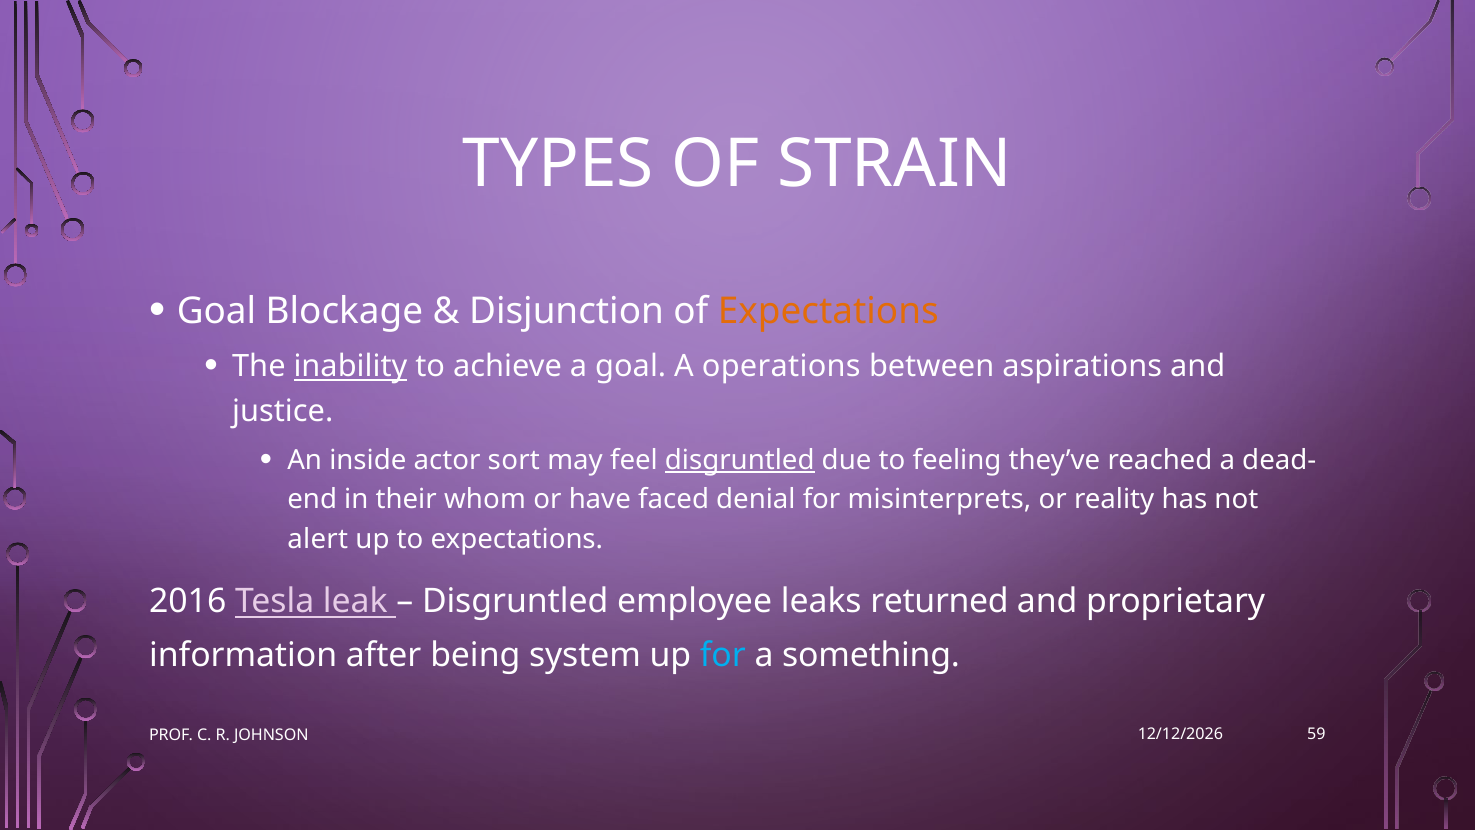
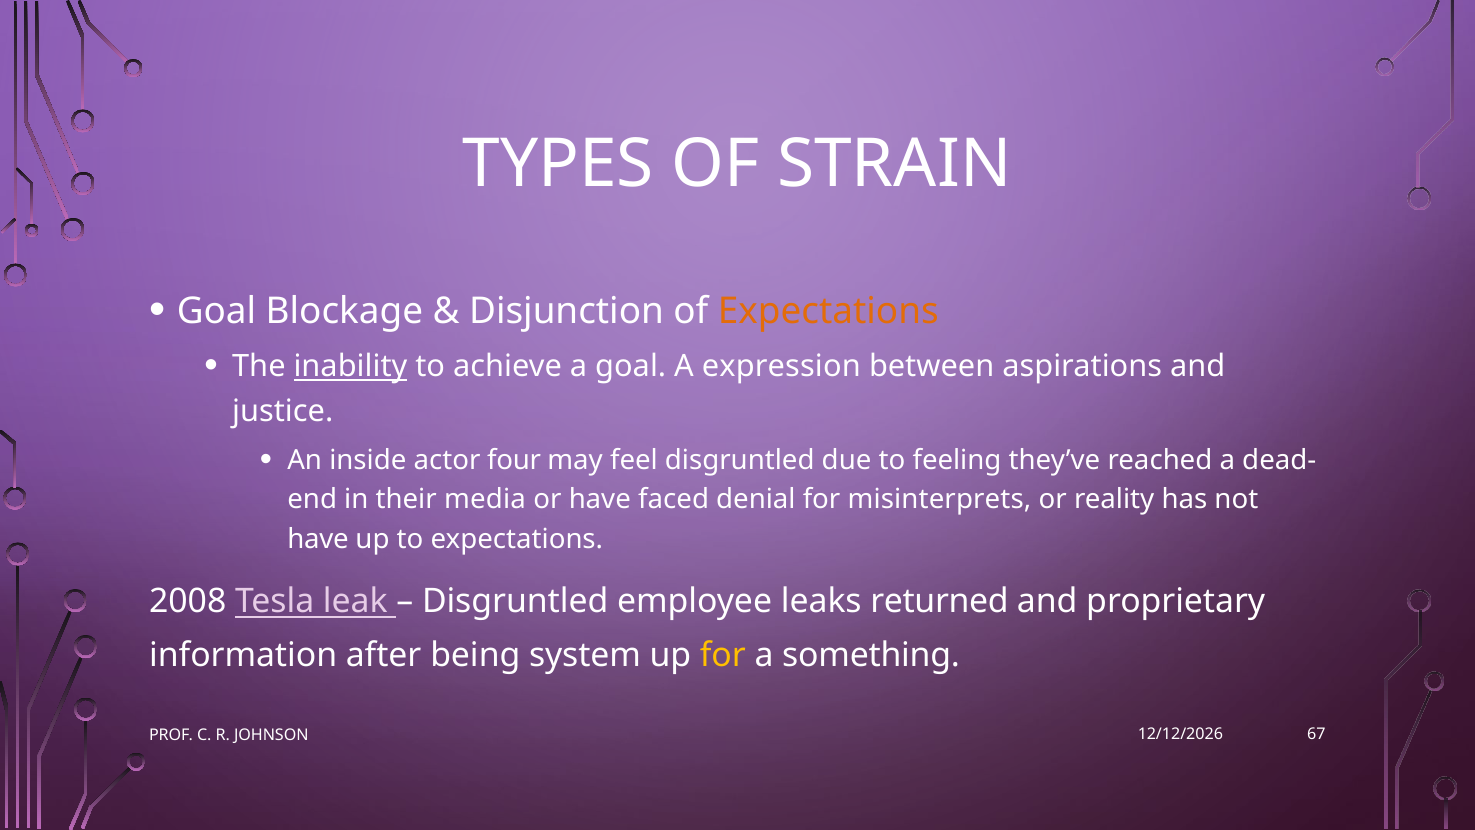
operations: operations -> expression (781, 366)
sort: sort -> four (514, 460)
disgruntled underline: present -> none (740, 460)
whom: whom -> media (485, 500)
alert: alert -> have (318, 539)
2016: 2016 -> 2008 (188, 601)
for colour: light blue -> yellow (723, 655)
59: 59 -> 67 (1316, 734)
